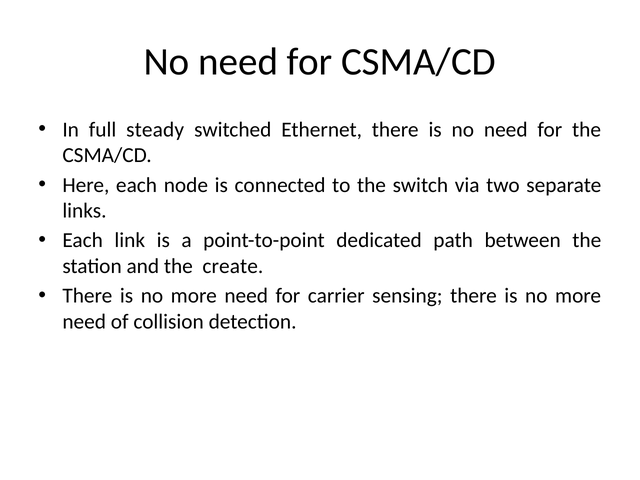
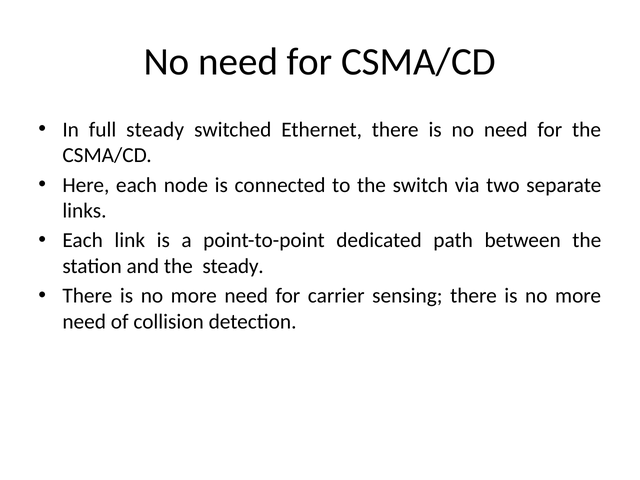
the create: create -> steady (233, 266)
